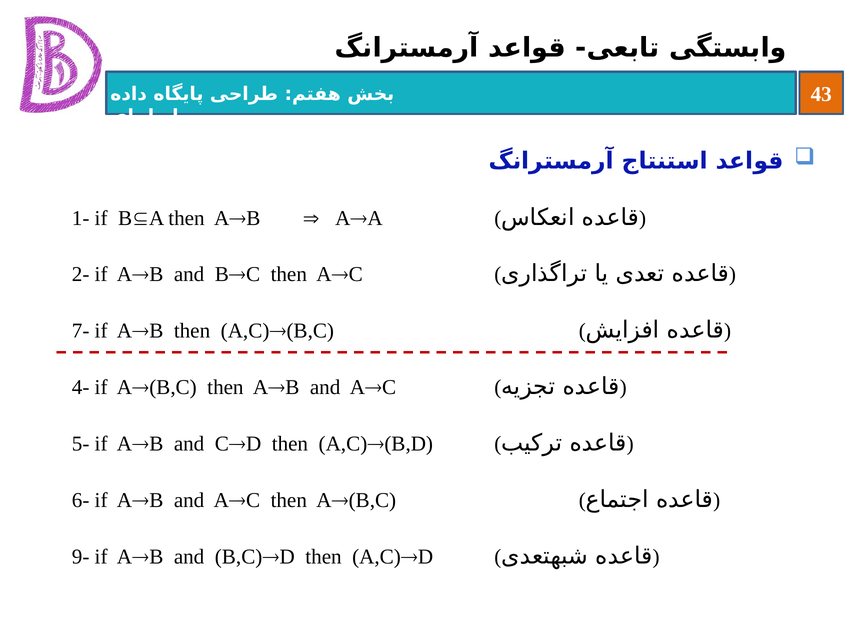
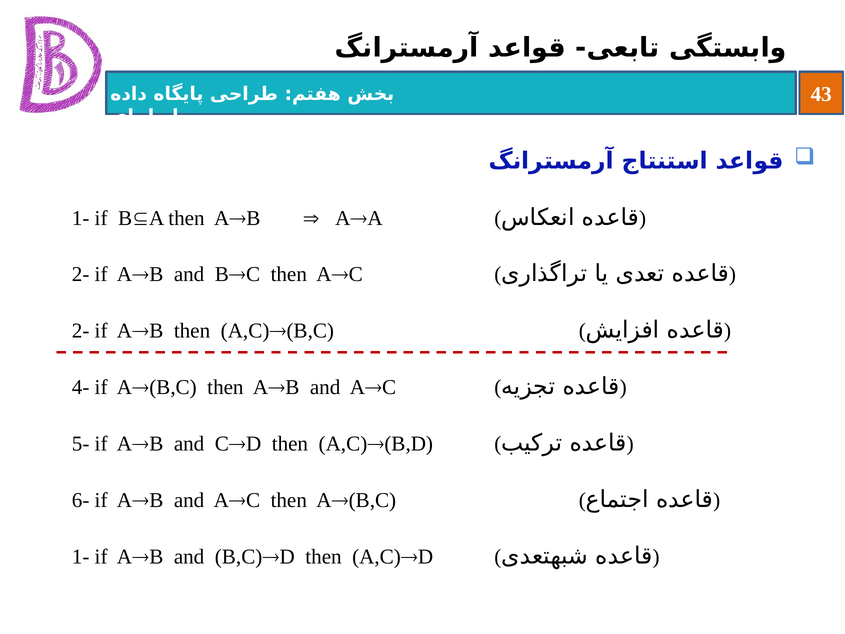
7-: 7- -> 2- (81, 331)
9-: 9- -> 1- (81, 556)
